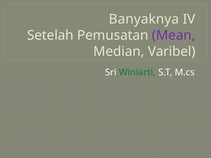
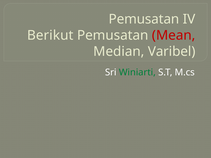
Banyaknya: Banyaknya -> Pemusatan (144, 19)
Setelah: Setelah -> Berikut (50, 35)
Mean colour: purple -> red (174, 35)
